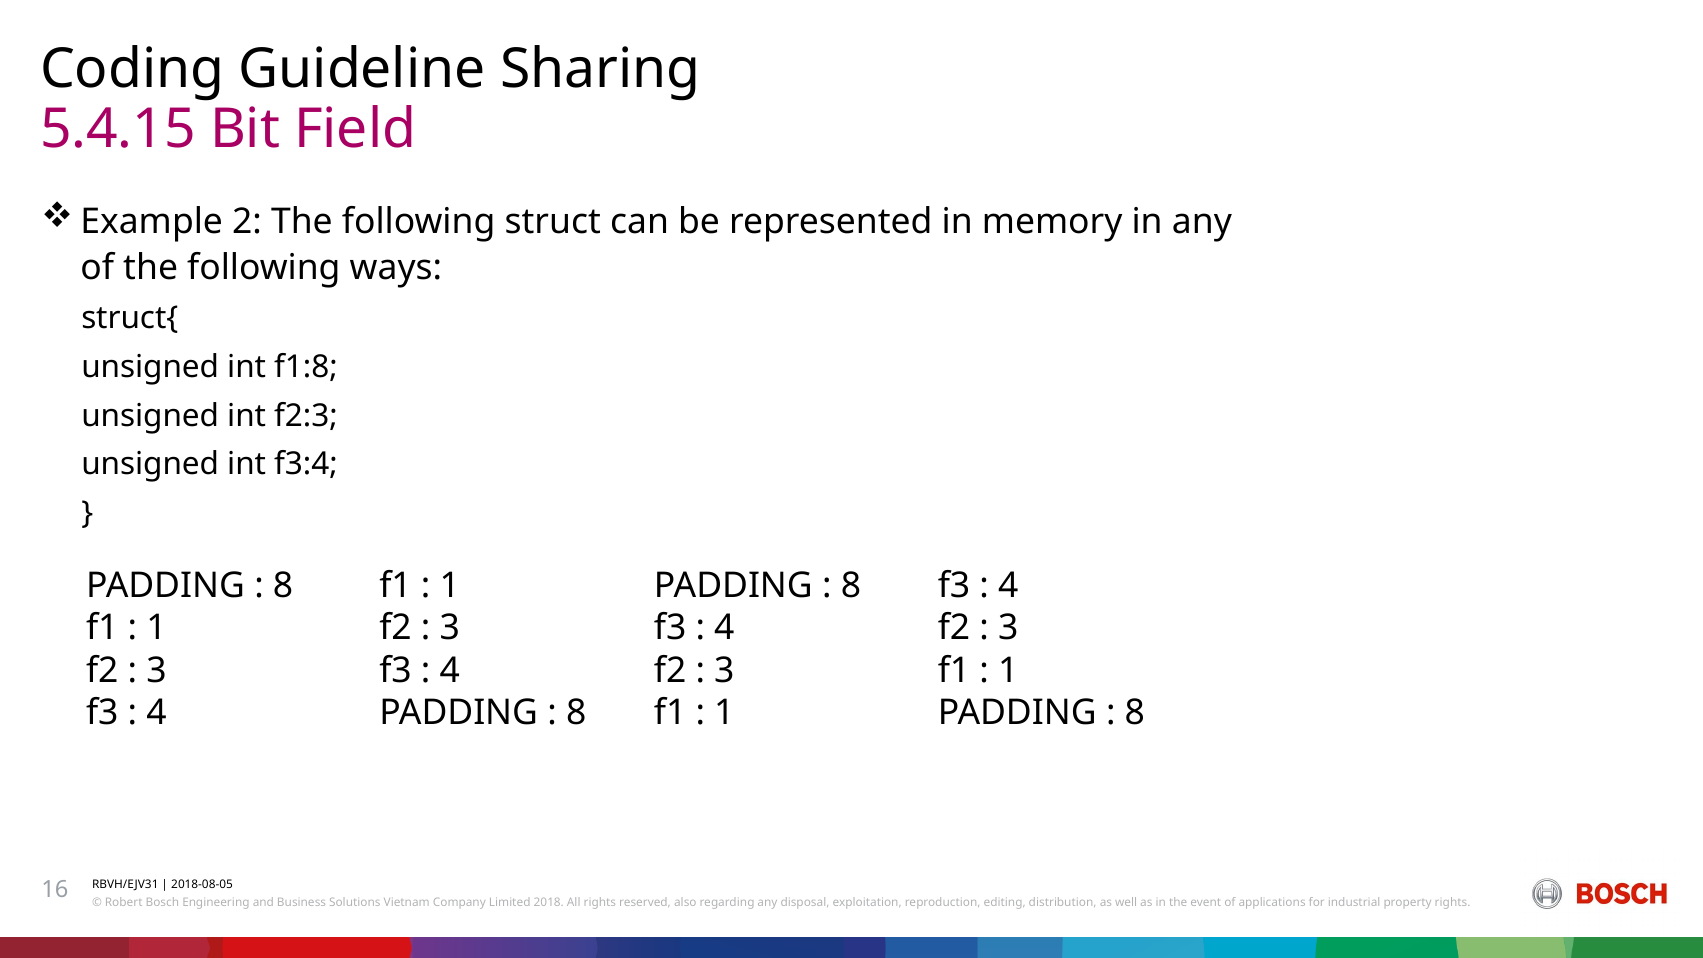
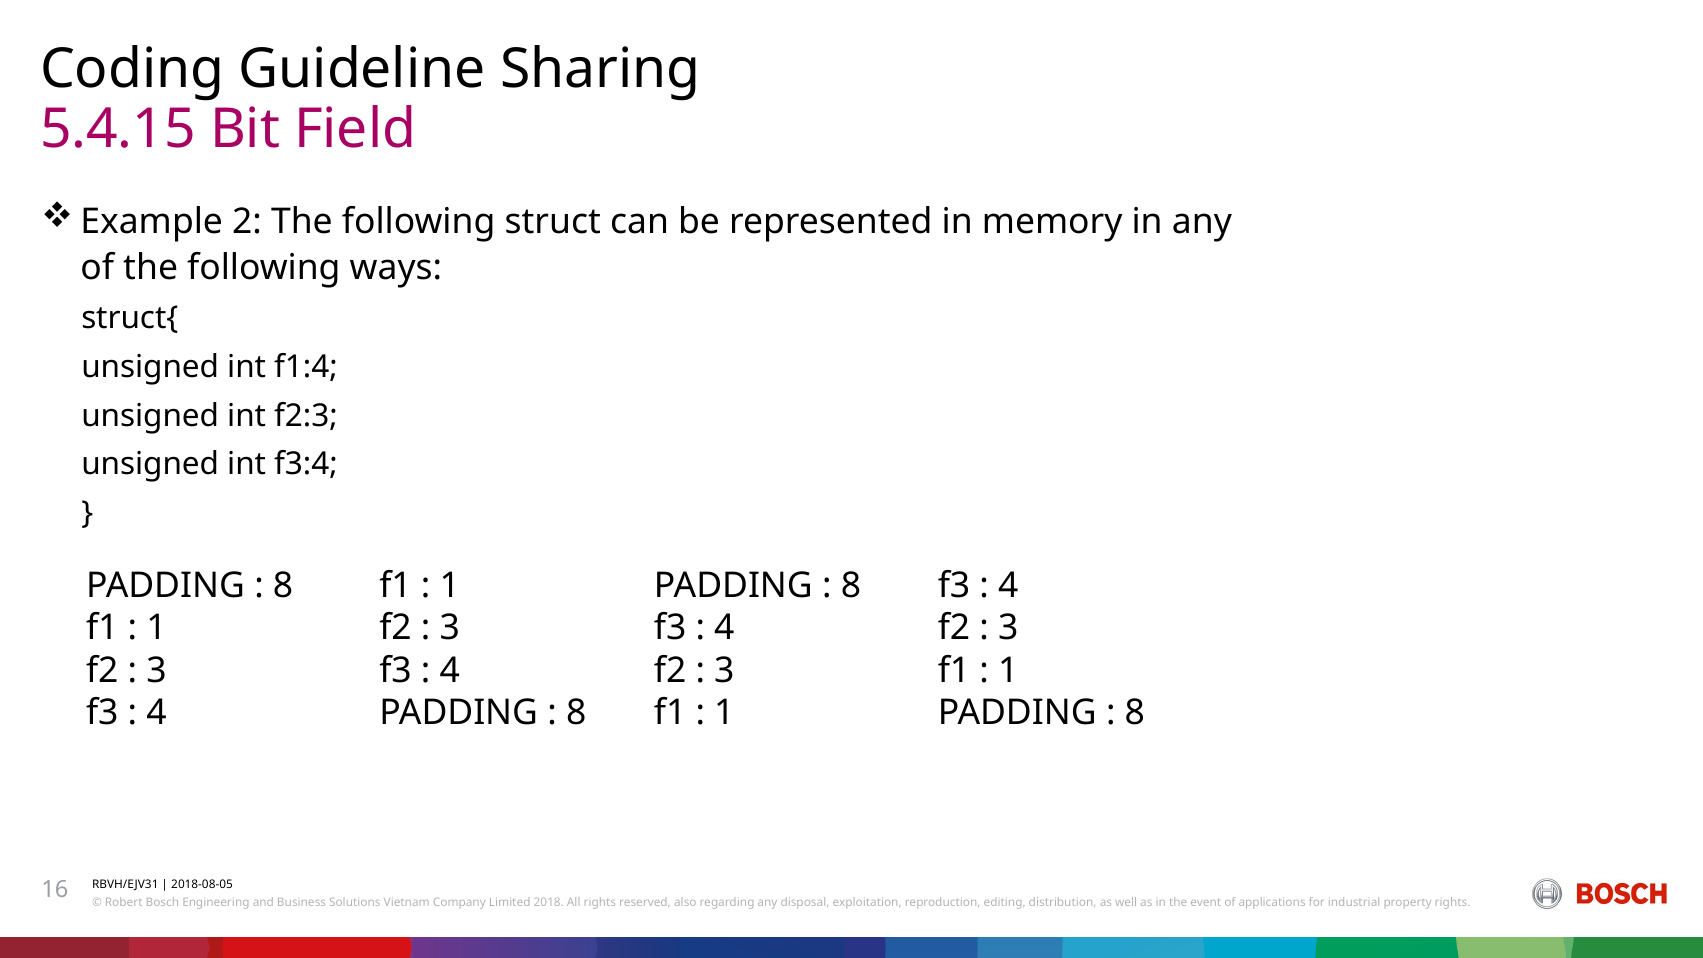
f1:8: f1:8 -> f1:4 (306, 367)
